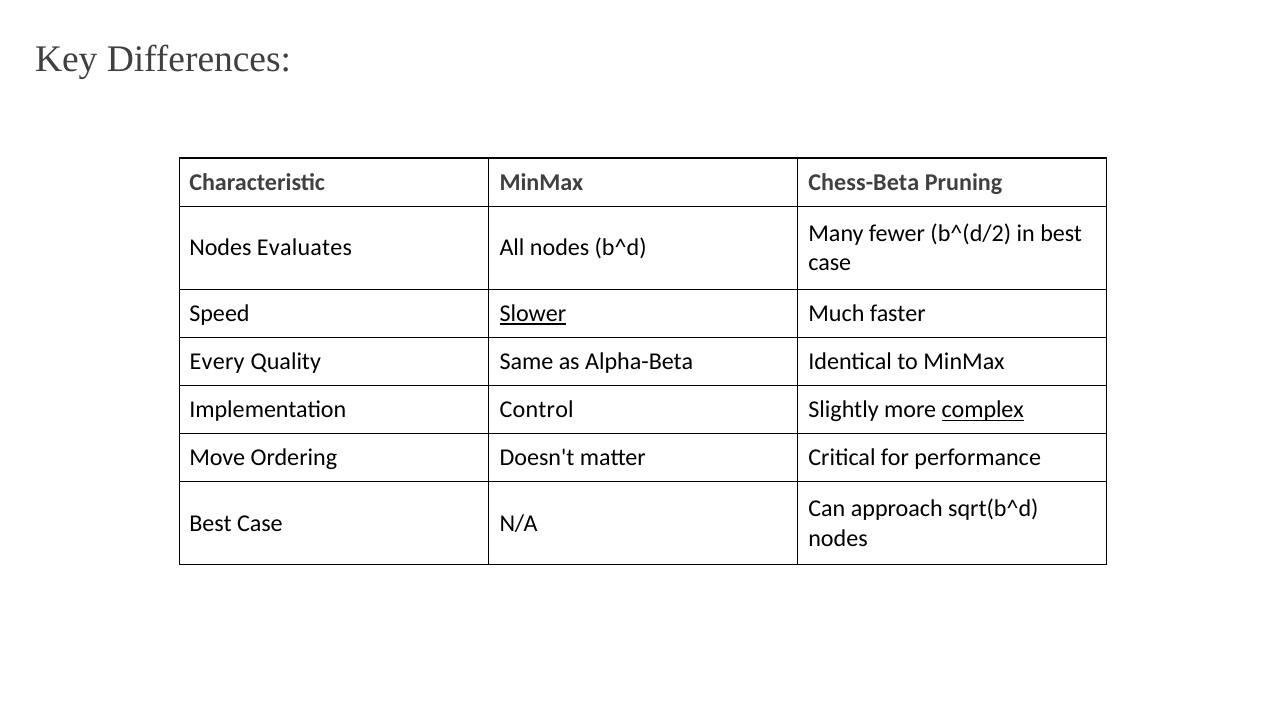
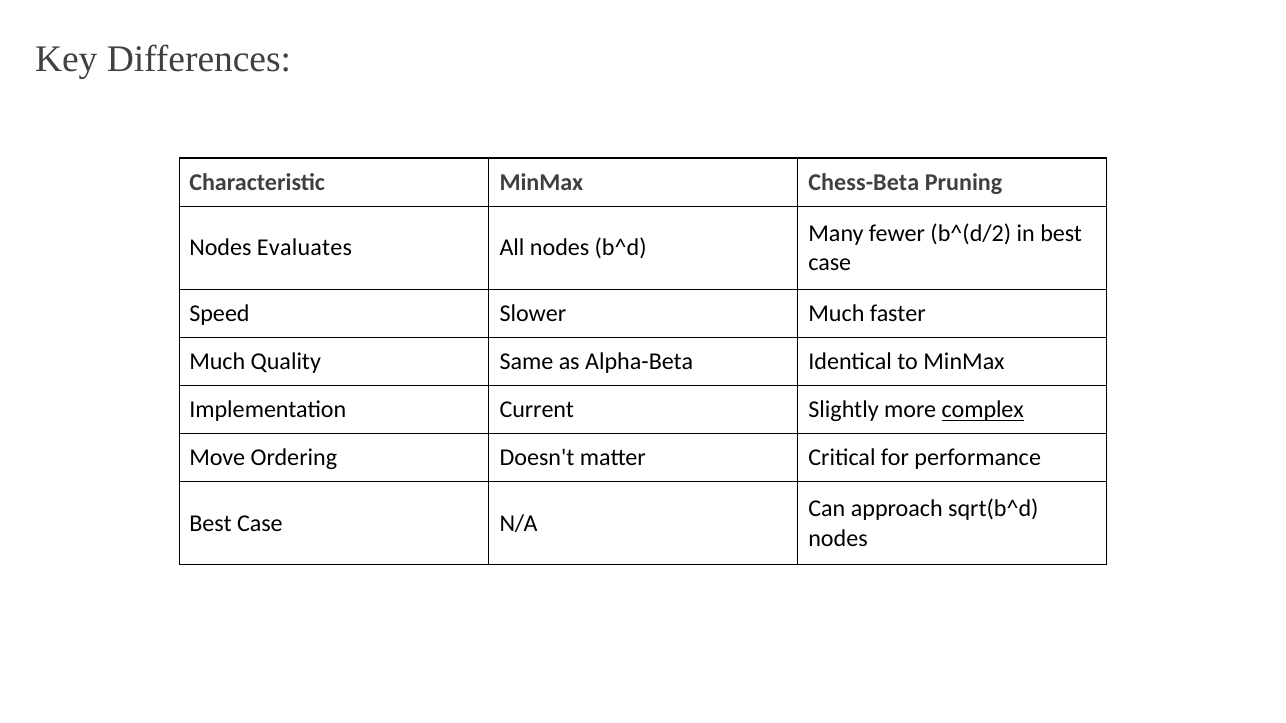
Slower underline: present -> none (533, 314)
Every: Every -> Much (217, 362)
Control: Control -> Current (537, 410)
